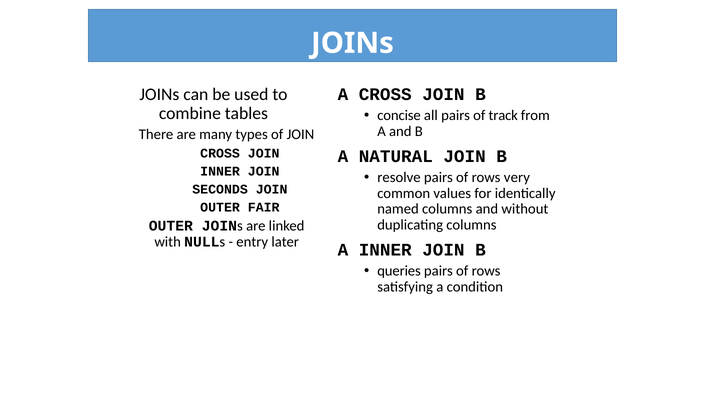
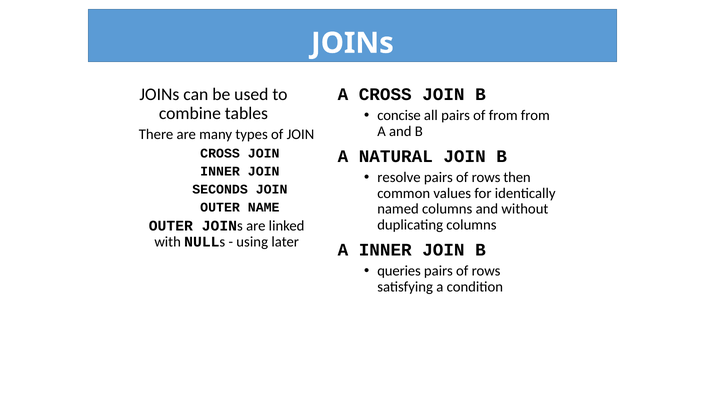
of track: track -> from (503, 115)
very: very -> then (517, 177)
FAIR: FAIR -> NAME (264, 207)
entry: entry -> using (252, 242)
